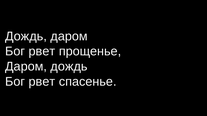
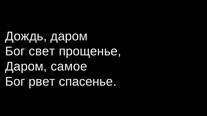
рвет: рвет -> свет (42, 52)
Даром дождь: дождь -> самое (69, 67)
